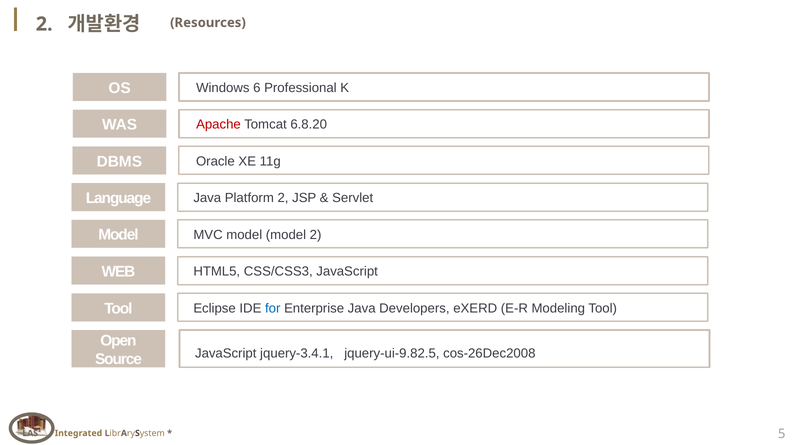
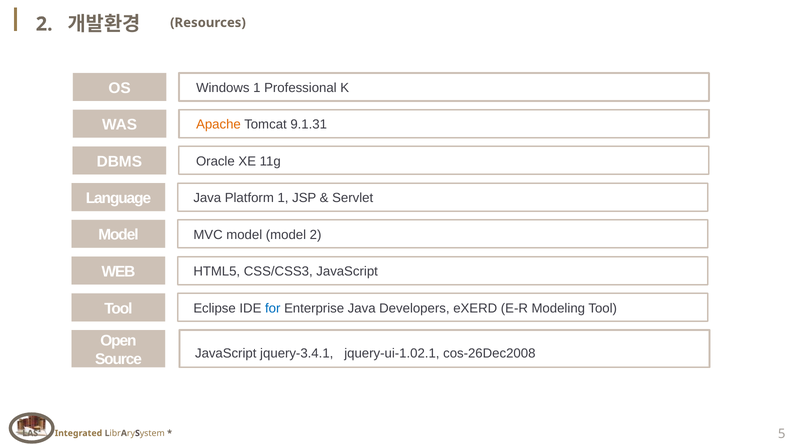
Windows 6: 6 -> 1 (257, 88)
Apache colour: red -> orange (218, 125)
6.8.20: 6.8.20 -> 9.1.31 (309, 125)
Platform 2: 2 -> 1 (283, 198)
jquery-ui-9.82.5: jquery-ui-9.82.5 -> jquery-ui-1.02.1 (392, 354)
